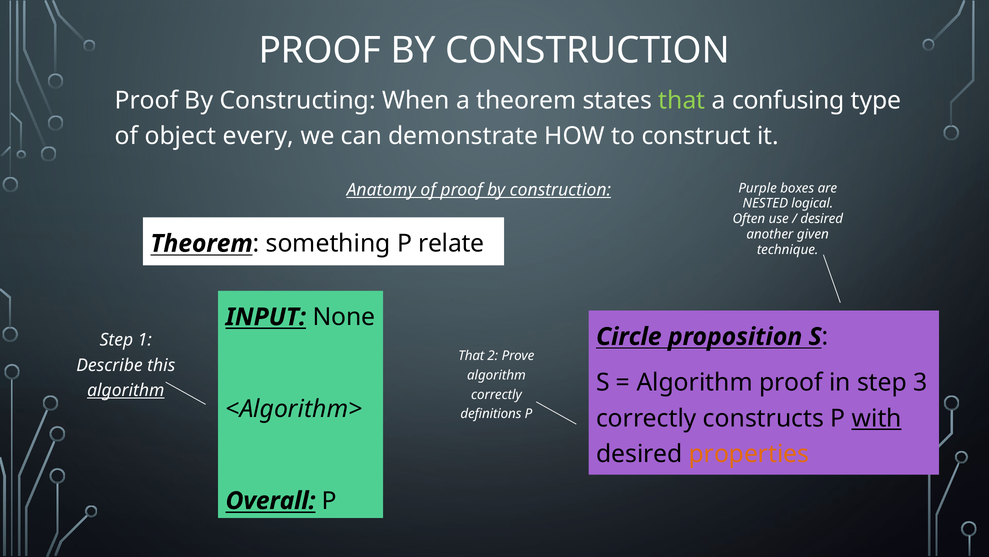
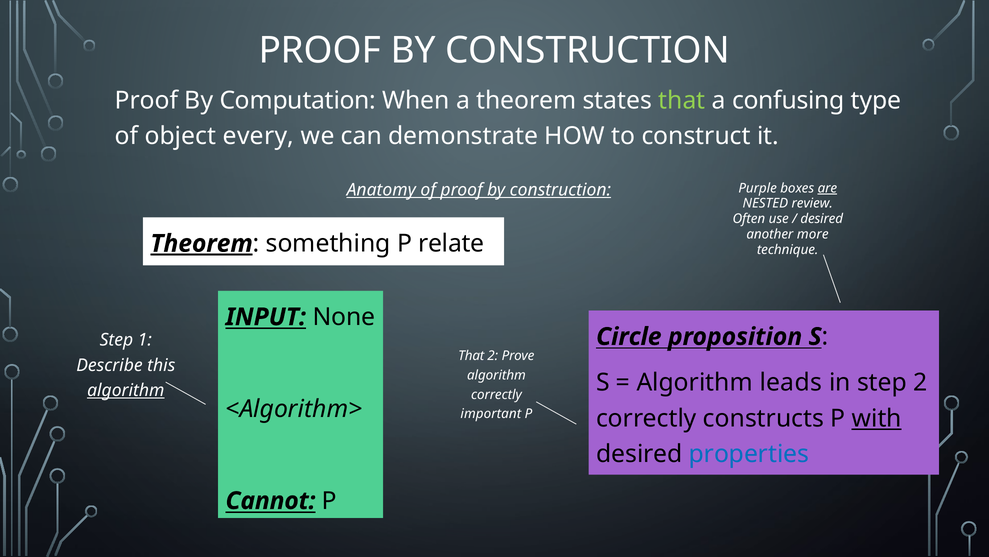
Constructing: Constructing -> Computation (298, 100)
are underline: none -> present (827, 188)
logical: logical -> review (812, 203)
given: given -> more (813, 234)
Theorem underline: none -> present (202, 243)
proof: proof -> leads (791, 382)
step 3: 3 -> 2 (920, 382)
definitions: definitions -> important (491, 413)
properties colour: orange -> blue (749, 453)
Overall: Overall -> Cannot (271, 500)
